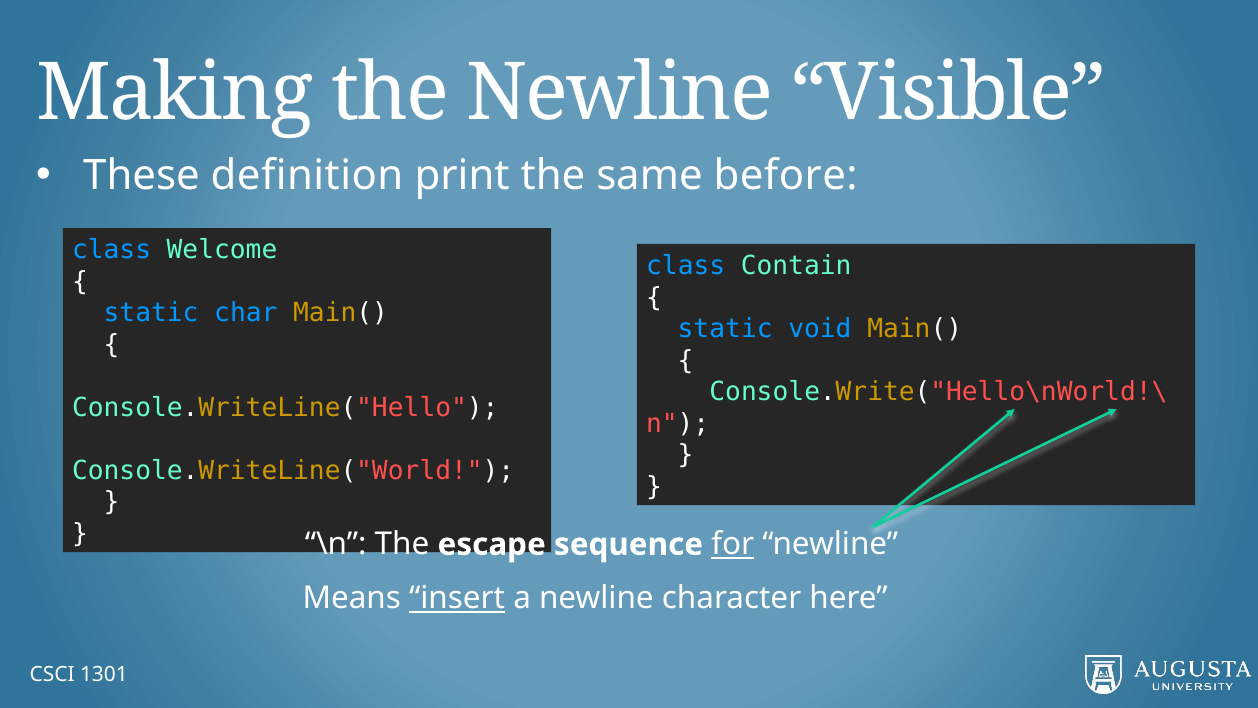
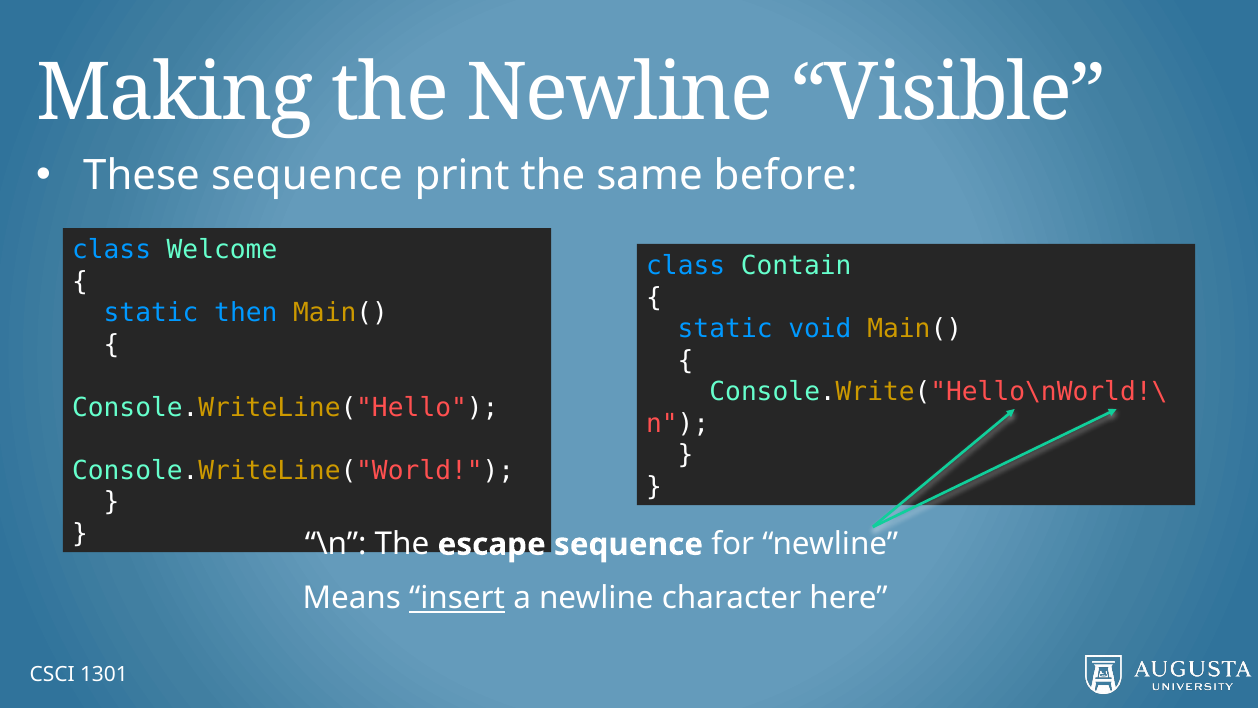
These definition: definition -> sequence (307, 176)
char: char -> then (246, 313)
for underline: present -> none (733, 544)
